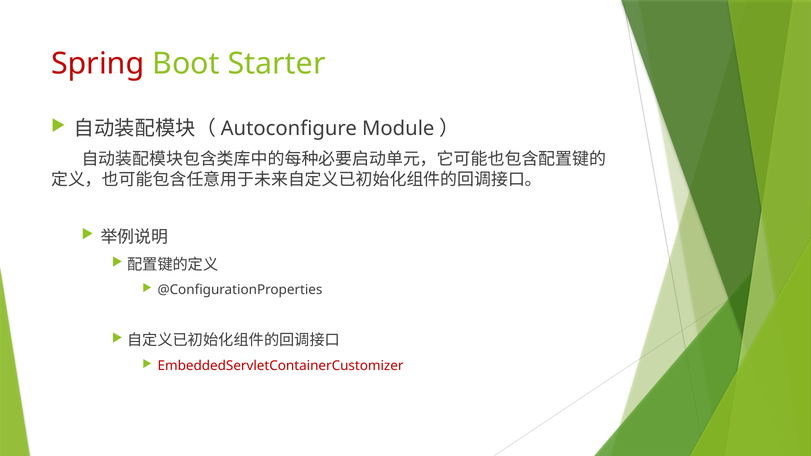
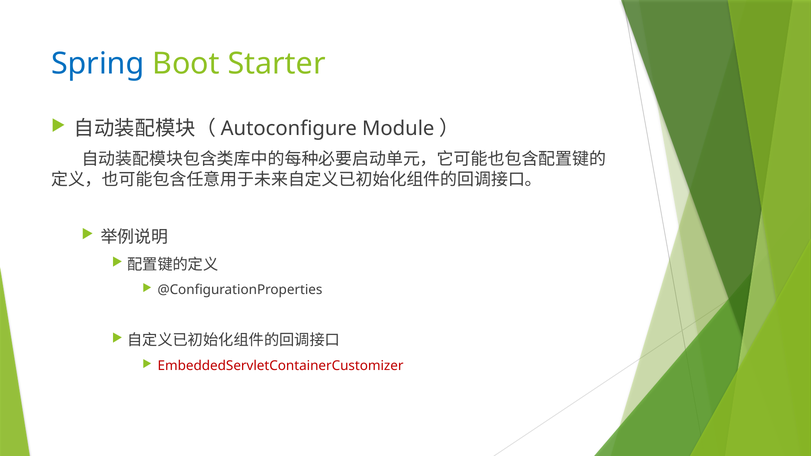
Spring colour: red -> blue (98, 64)
